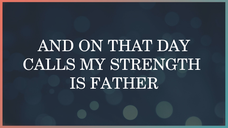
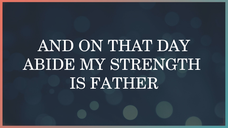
CALLS: CALLS -> ABIDE (49, 65)
